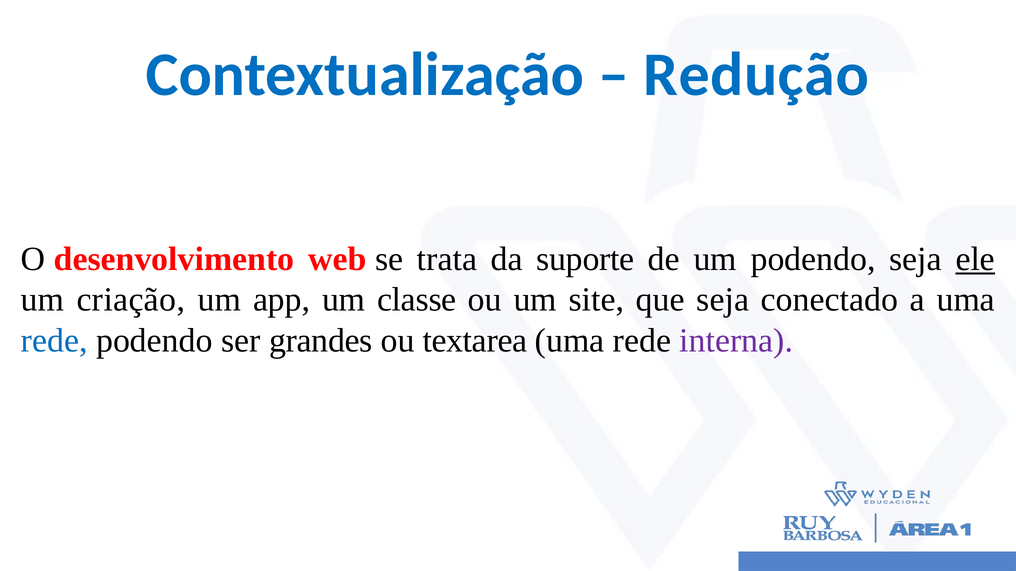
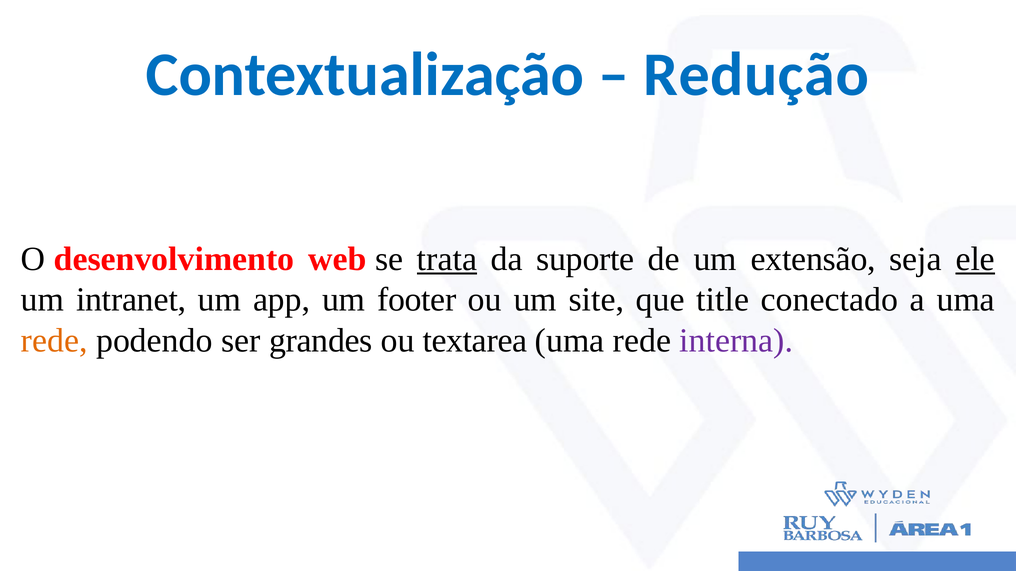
trata underline: none -> present (447, 259)
um podendo: podendo -> extensão (813, 259)
criação: criação -> intranet (131, 300)
classe: classe -> footer (417, 300)
que seja: seja -> title (723, 300)
rede colour: blue -> orange (54, 341)
